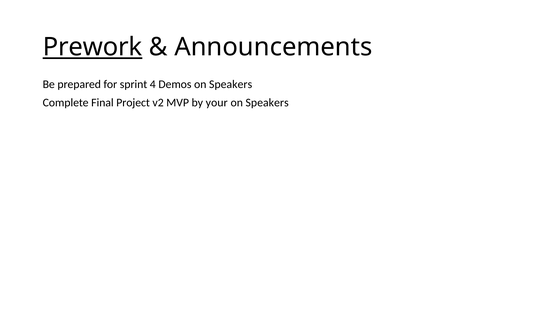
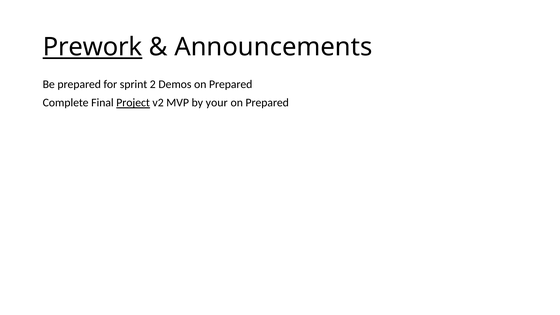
4: 4 -> 2 (153, 84)
Demos on Speakers: Speakers -> Prepared (231, 84)
Project underline: none -> present (133, 103)
Speakers: Speakers -> Prepared (267, 103)
